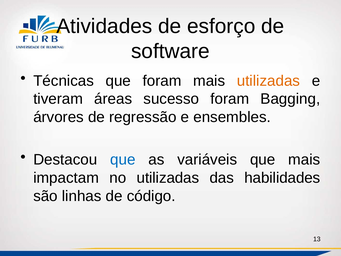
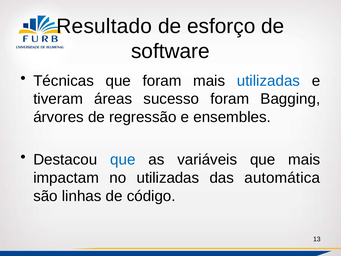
Atividades: Atividades -> Resultado (104, 26)
utilizadas colour: orange -> blue (268, 81)
habilidades: habilidades -> automática (282, 178)
